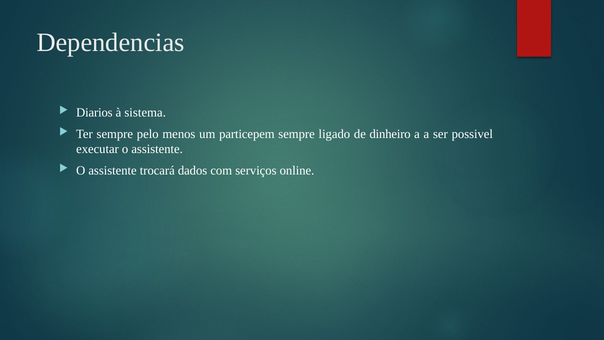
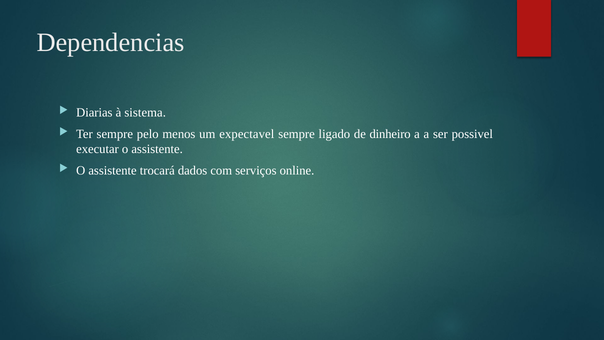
Diarios: Diarios -> Diarias (94, 112)
particepem: particepem -> expectavel (247, 134)
